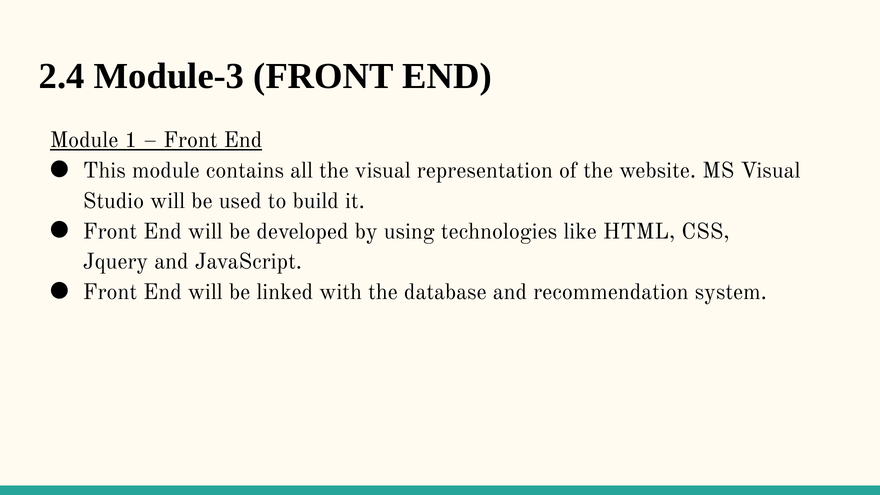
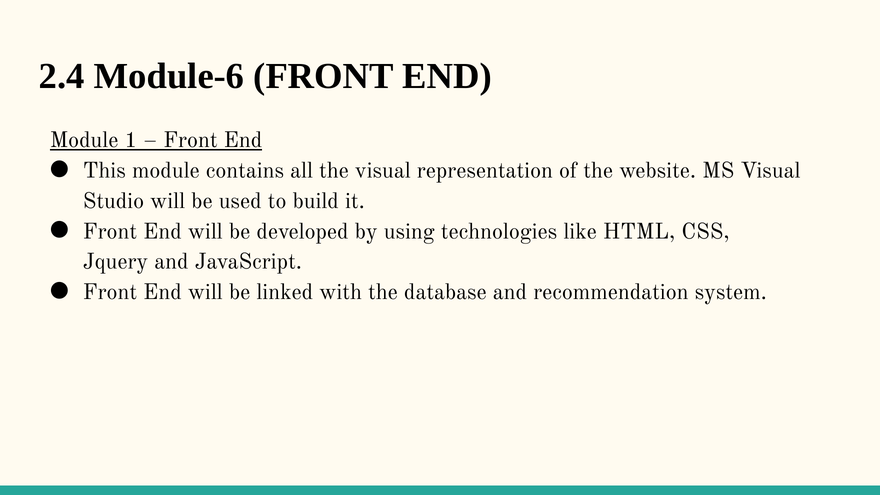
Module-3: Module-3 -> Module-6 (169, 76)
